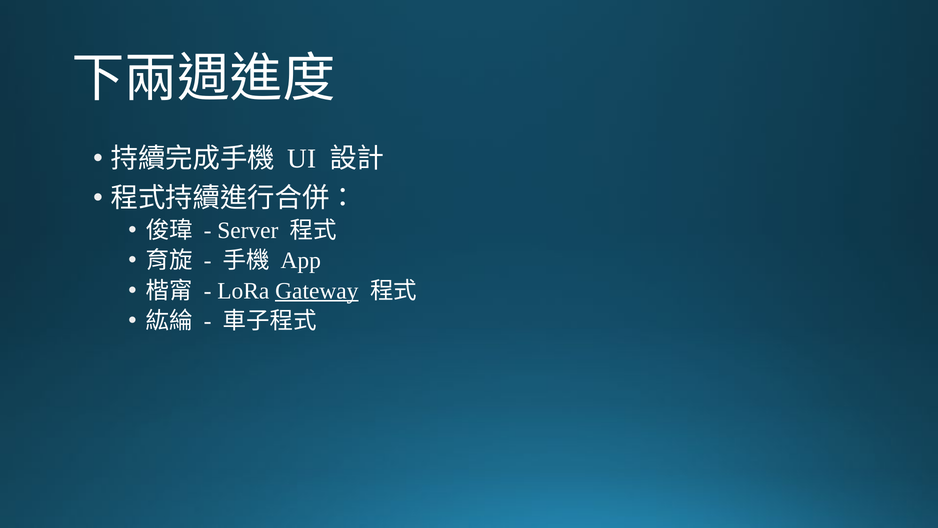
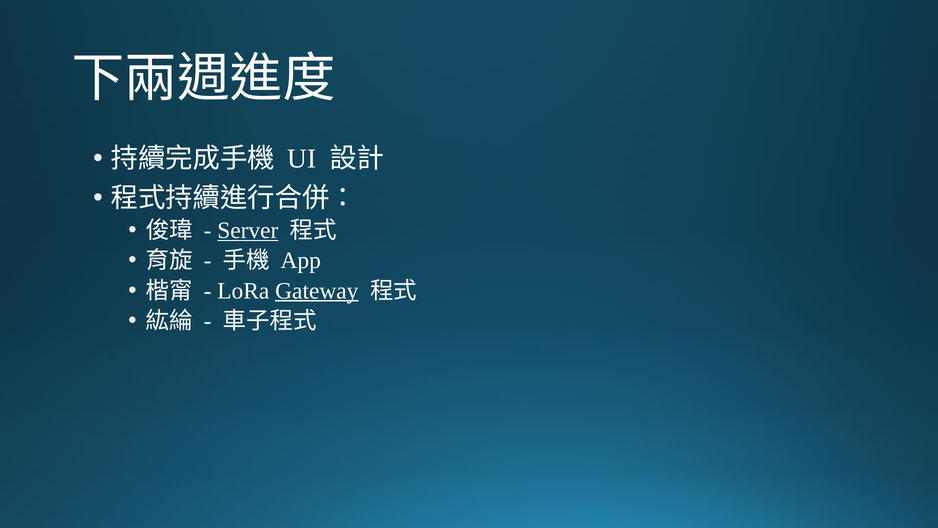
Server underline: none -> present (248, 230)
